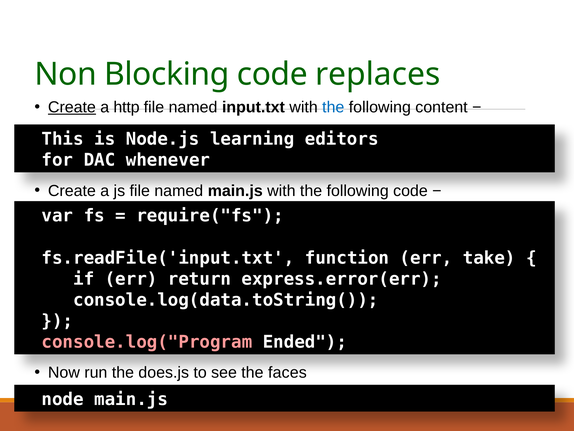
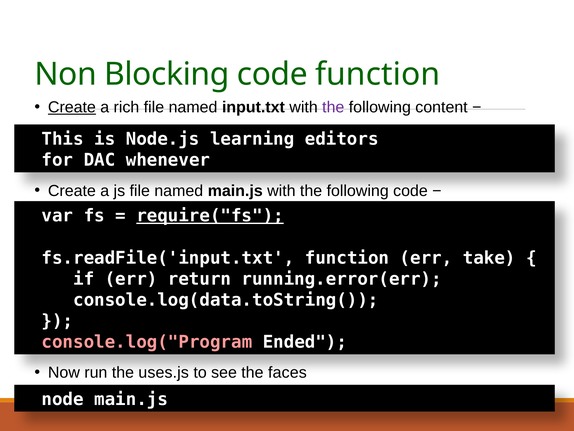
code replaces: replaces -> function (378, 74)
http: http -> rich (126, 107)
the colour: blue -> purple (333, 107)
require("fs underline: none -> present (210, 216)
express.error(err: express.error(err -> running.error(err (342, 279)
does.js: does.js -> uses.js (164, 372)
